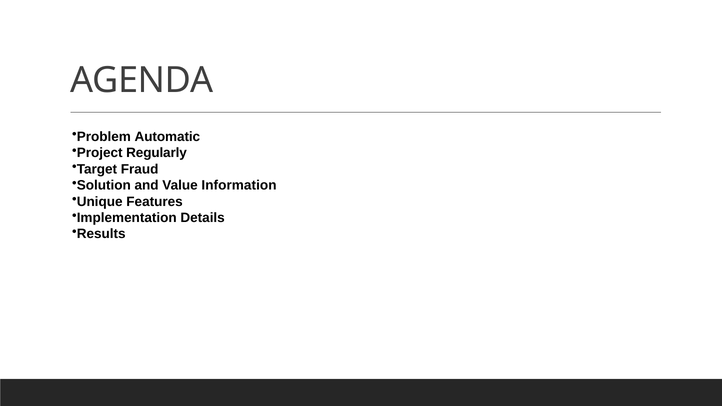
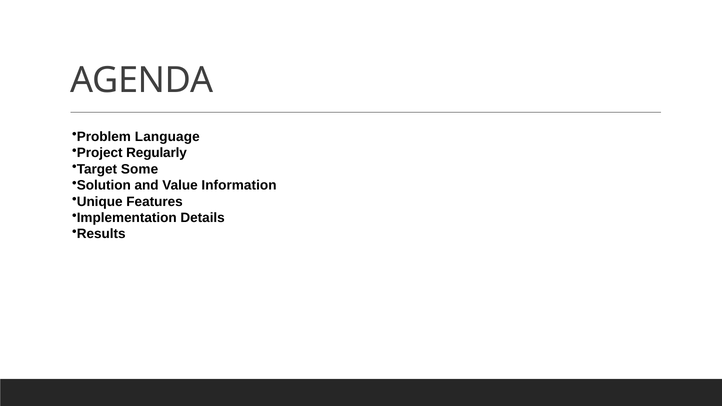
Automatic: Automatic -> Language (167, 137)
Fraud: Fraud -> Some (140, 169)
